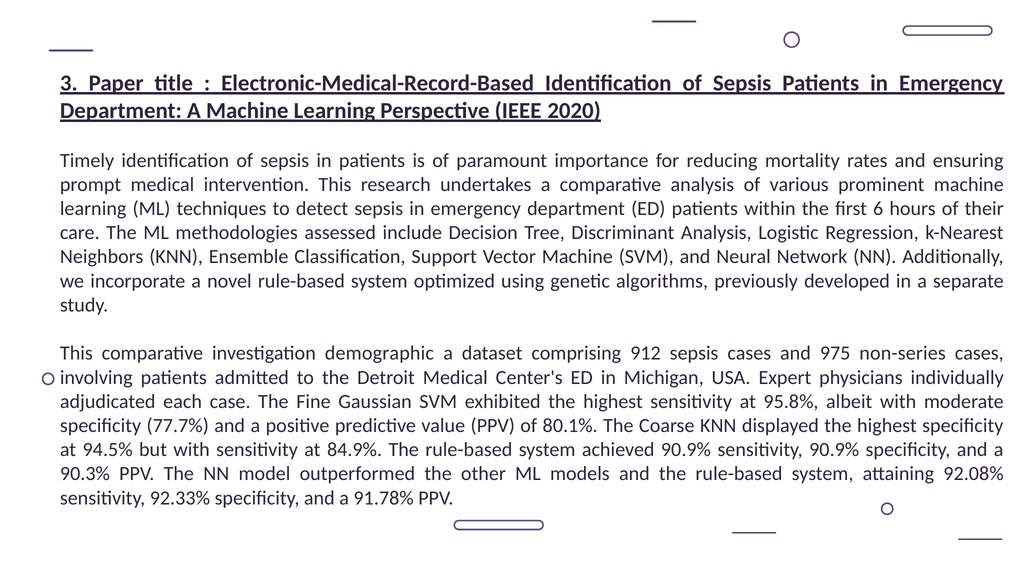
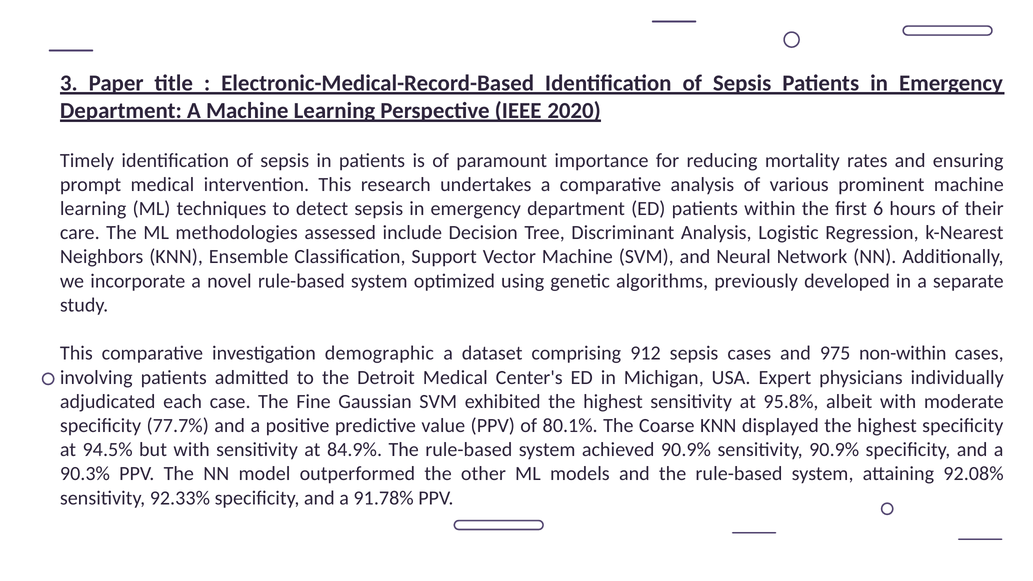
non-series: non-series -> non-within (903, 353)
